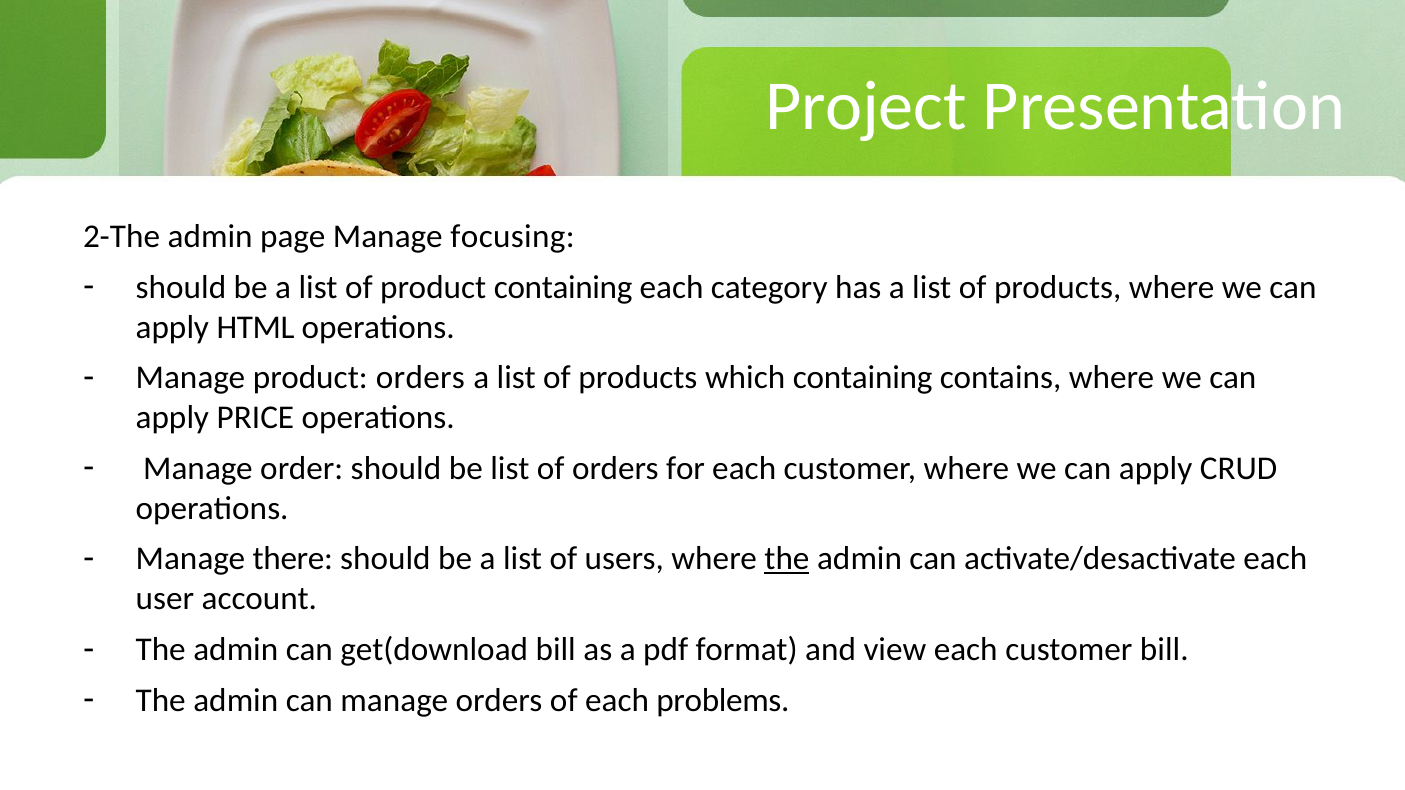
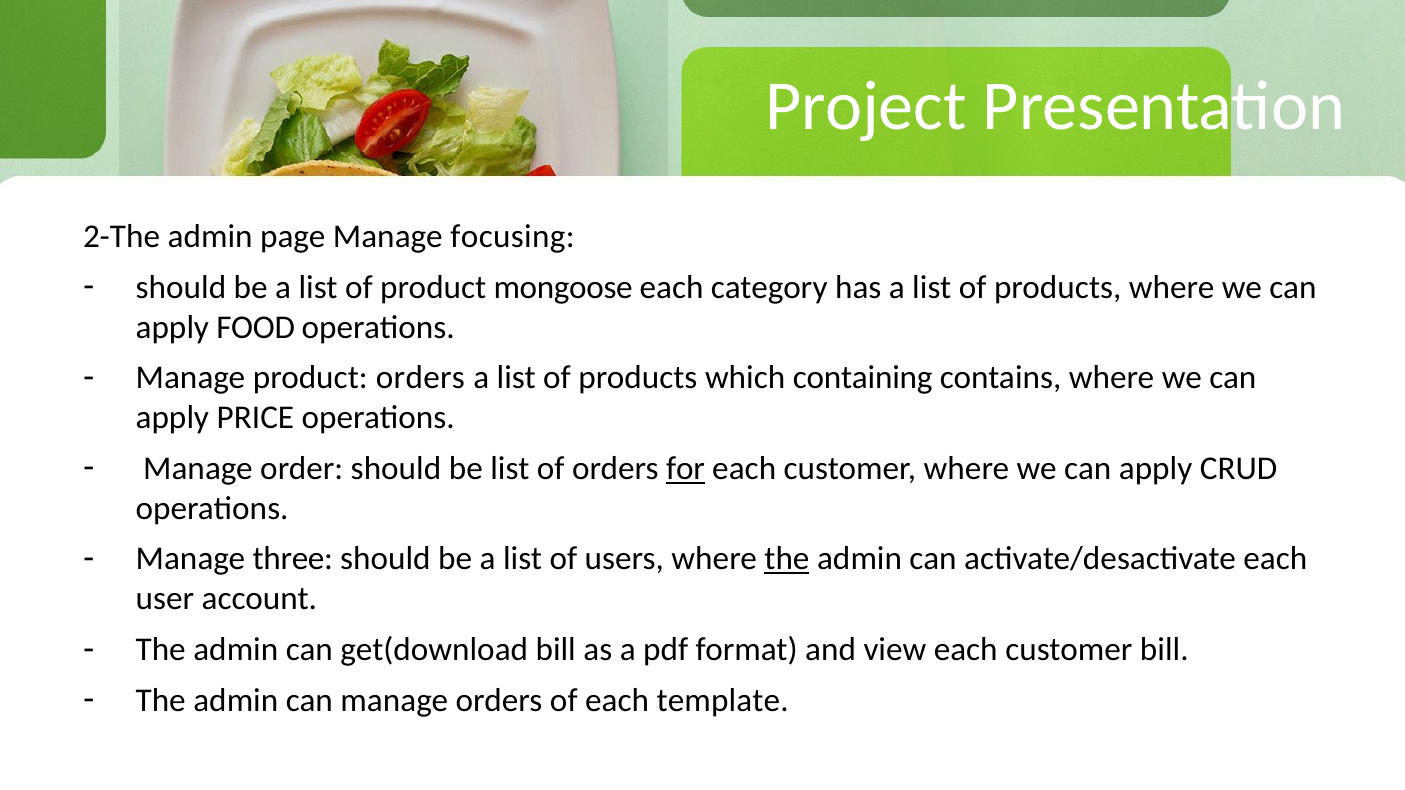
product containing: containing -> mongoose (563, 287)
HTML: HTML -> FOOD (256, 327)
for underline: none -> present (686, 469)
there: there -> three (293, 559)
problems: problems -> template (723, 701)
